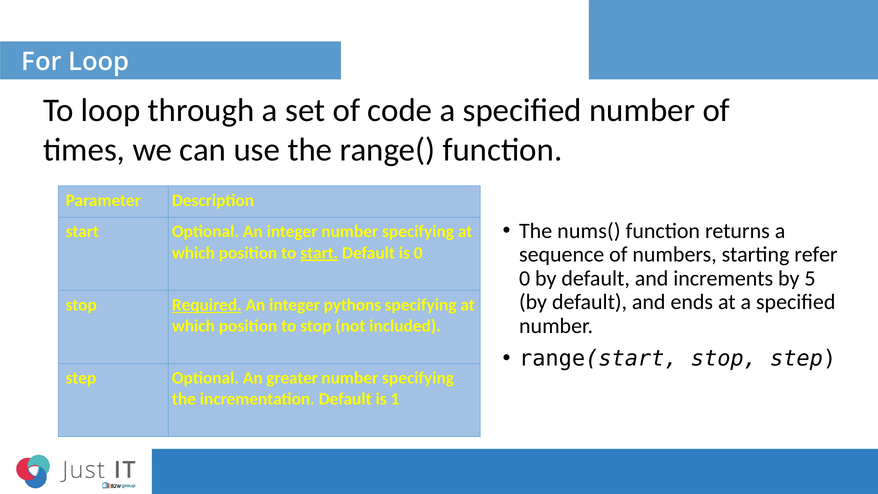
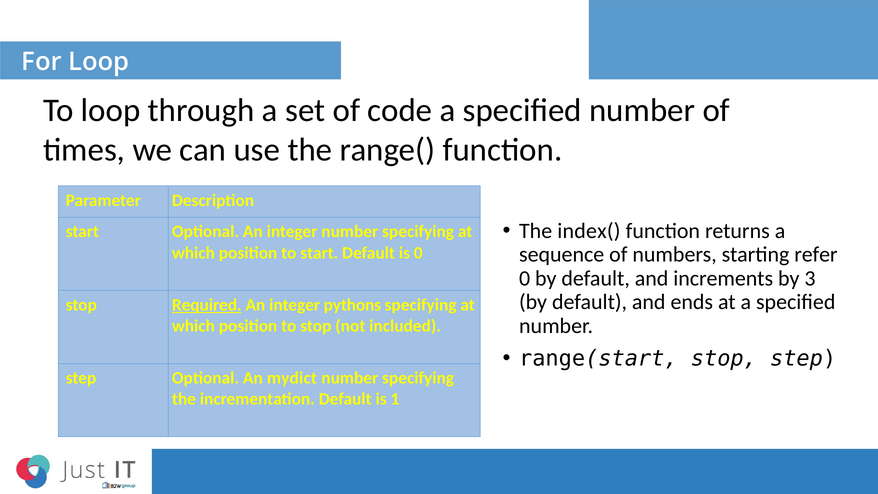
nums(: nums( -> index( (589, 231)
start underline: present -> none (319, 253)
5: 5 -> 3 (810, 278)
greater: greater -> mydict (292, 378)
